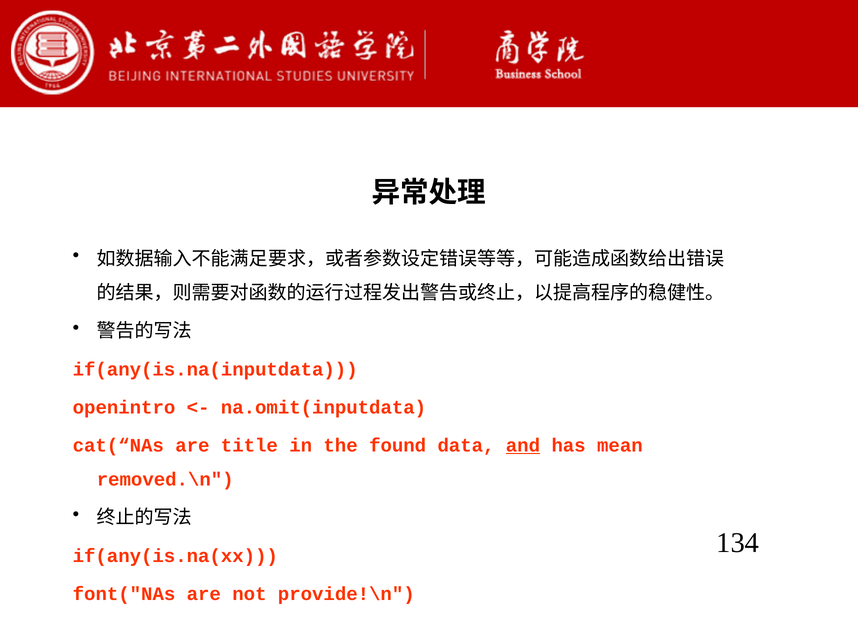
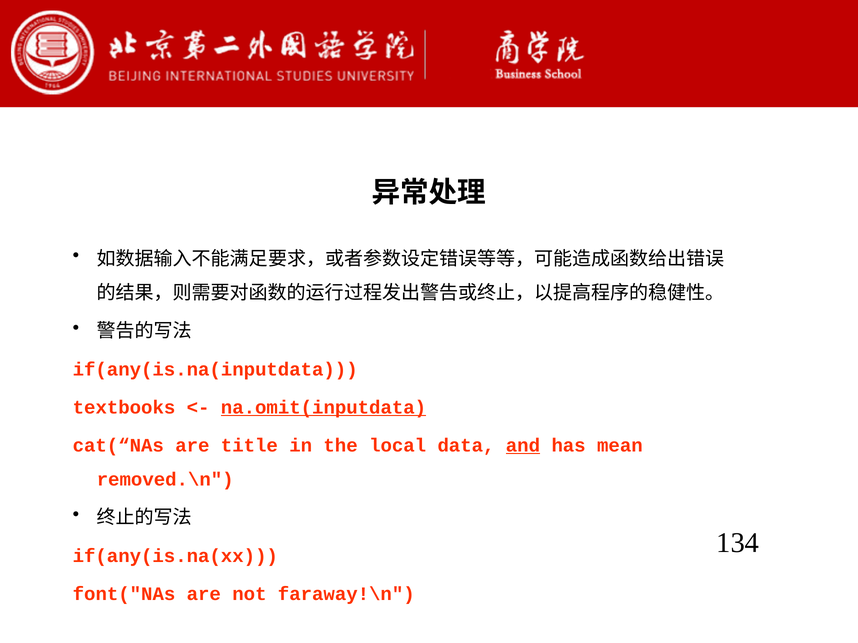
openintro: openintro -> textbooks (124, 408)
na.omit(inputdata underline: none -> present (324, 408)
found: found -> local (398, 446)
provide!\n: provide!\n -> faraway!\n (346, 594)
